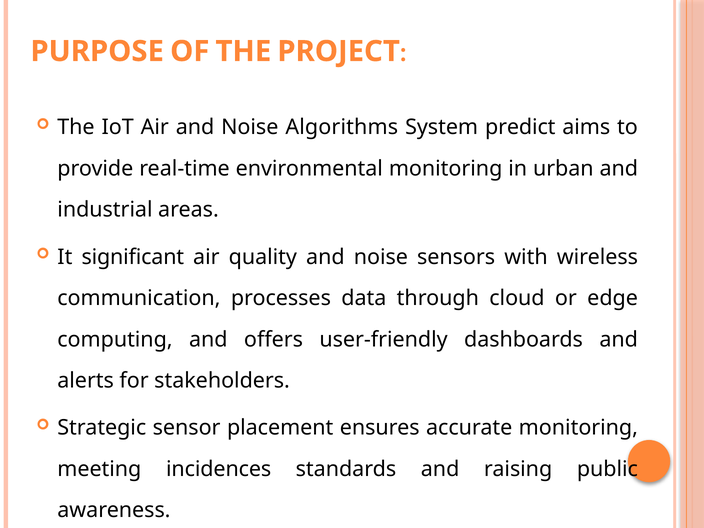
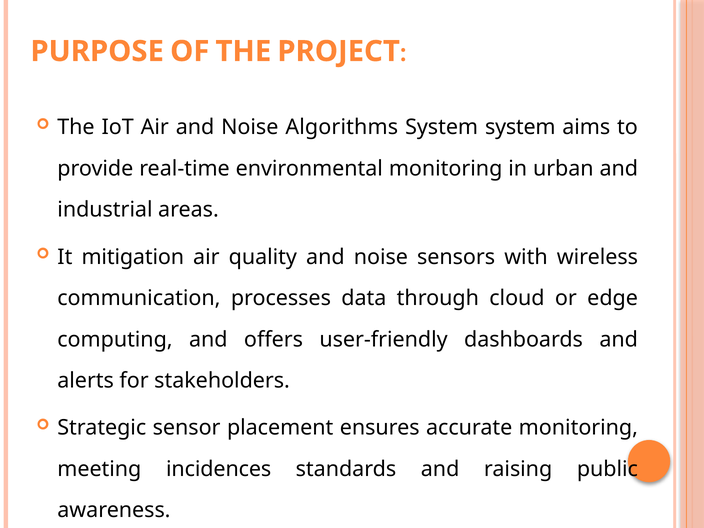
System predict: predict -> system (520, 127)
significant: significant -> mitigation (133, 257)
